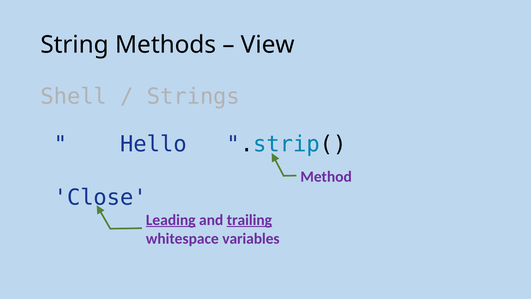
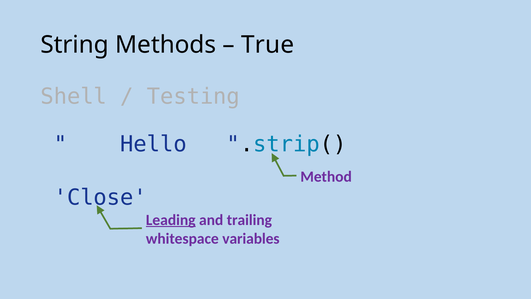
View: View -> True (268, 45)
Strings: Strings -> Testing (193, 96)
trailing underline: present -> none (249, 220)
